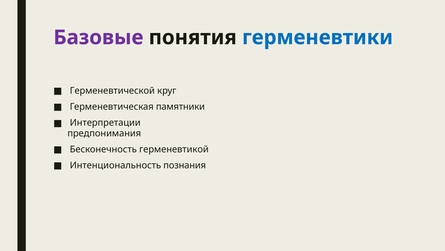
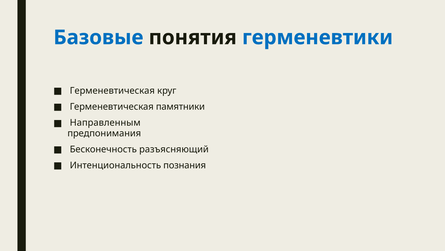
Базовые colour: purple -> blue (98, 37)
Герменевтической: Герменевтической -> Герменевтическая (112, 90)
Интерпретации: Интерпретации -> Направленным (105, 122)
герменевтикой: герменевтикой -> разъясняющий (174, 149)
